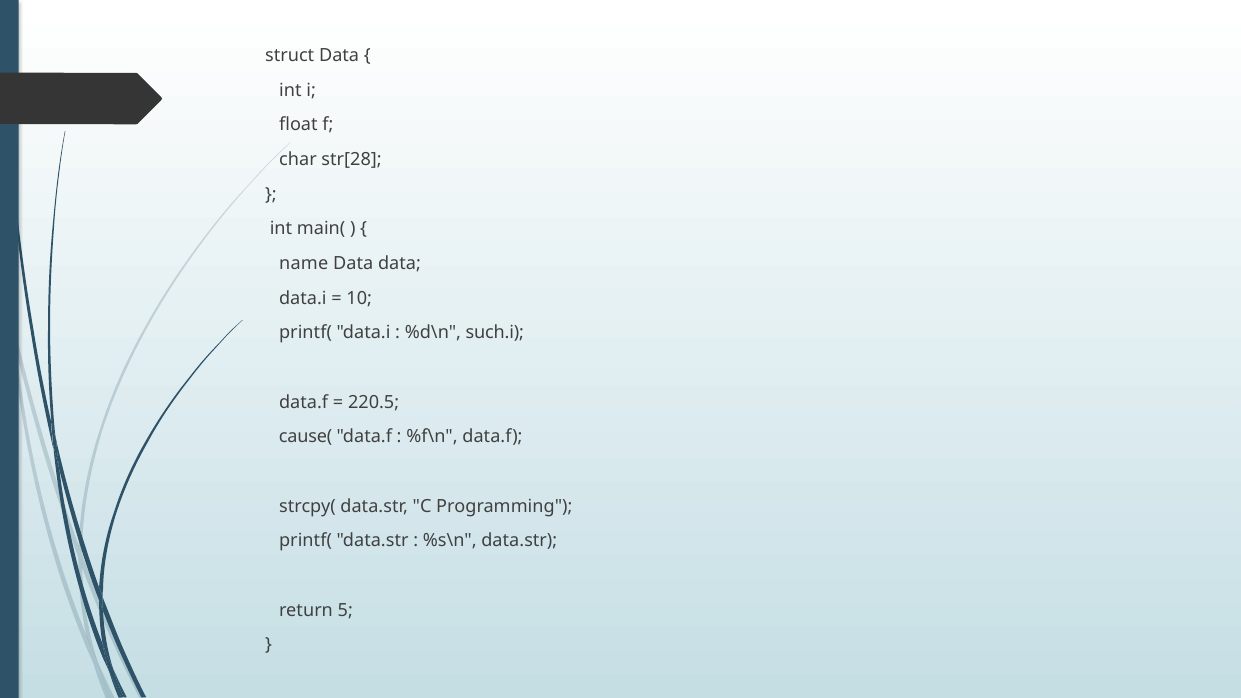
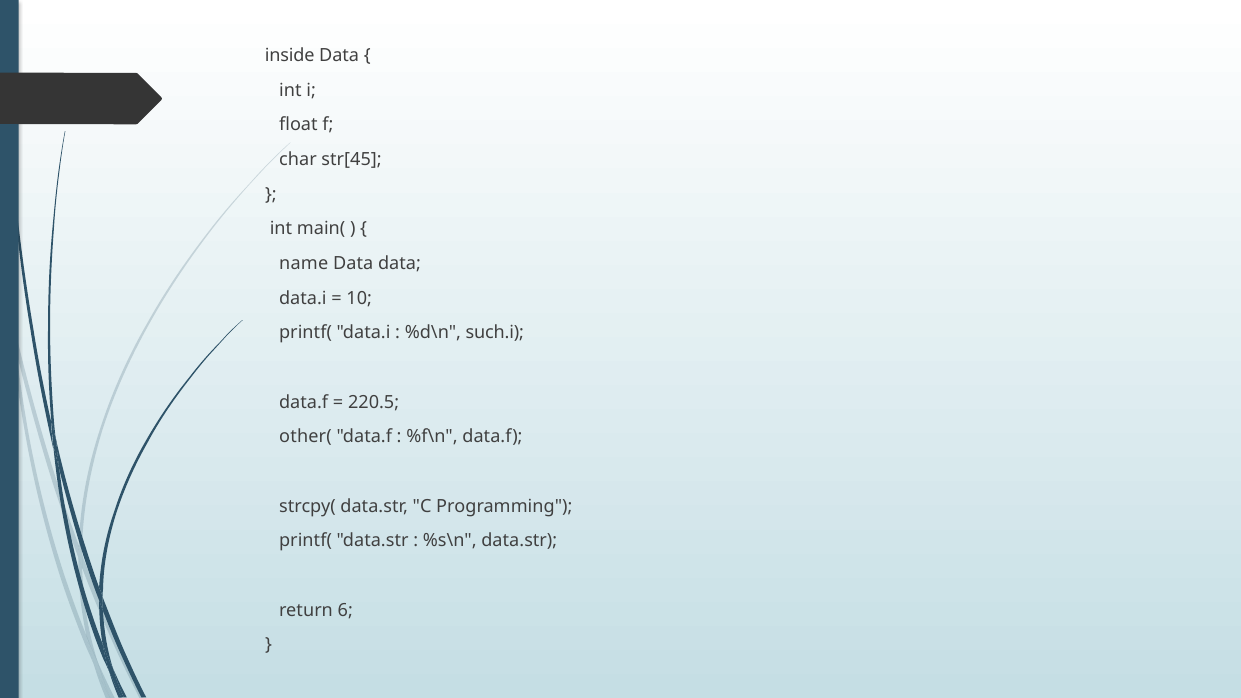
struct: struct -> inside (290, 56)
str[28: str[28 -> str[45 (352, 160)
cause(: cause( -> other( (306, 437)
5: 5 -> 6 (345, 610)
